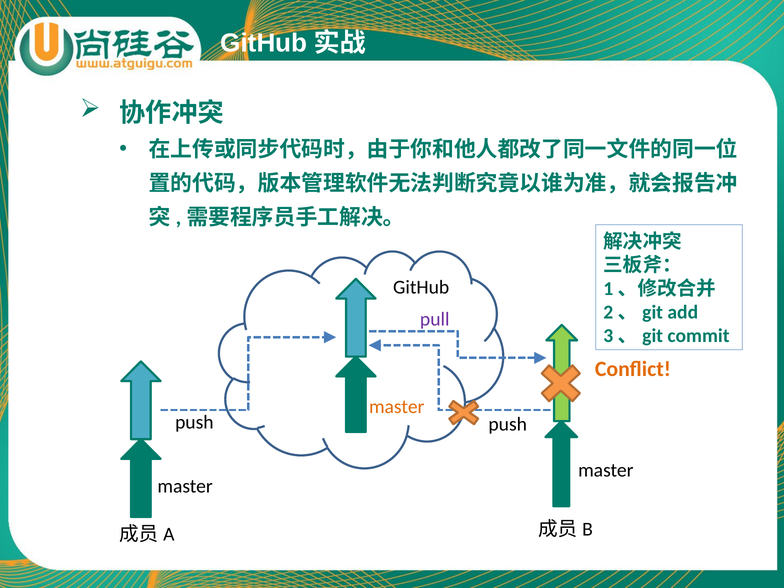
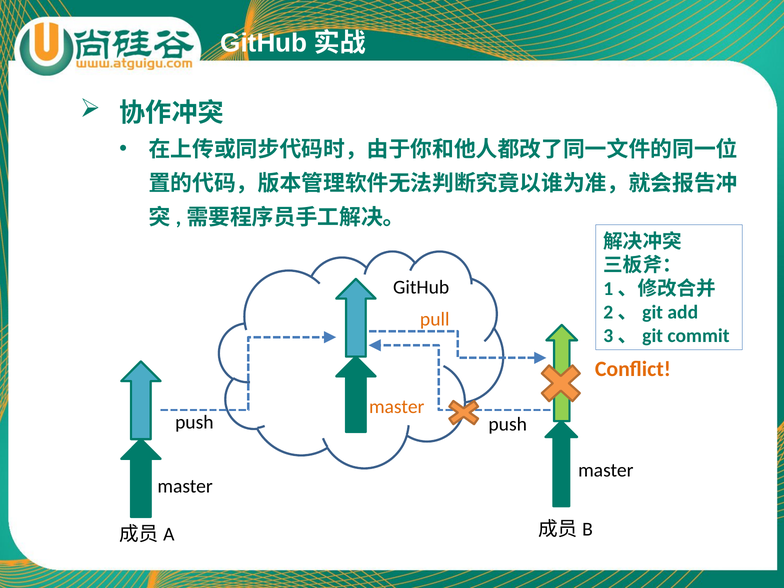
pull colour: purple -> orange (435, 319)
